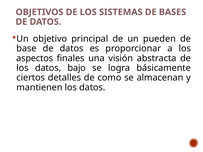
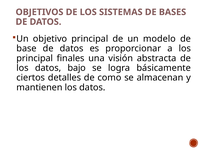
pueden: pueden -> modelo (159, 39)
aspectos: aspectos -> principal (35, 58)
